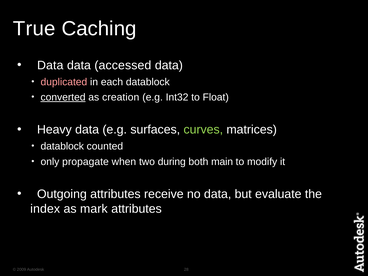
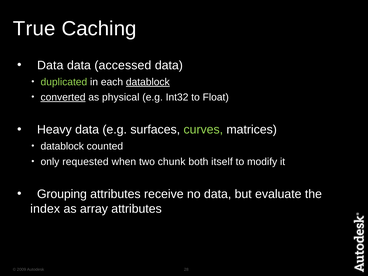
duplicated colour: pink -> light green (64, 82)
datablock underline: none -> present (148, 82)
creation: creation -> physical (121, 97)
propagate: propagate -> requested (85, 162)
during: during -> chunk (172, 162)
main: main -> itself (222, 162)
Outgoing: Outgoing -> Grouping (62, 194)
mark: mark -> array (94, 209)
